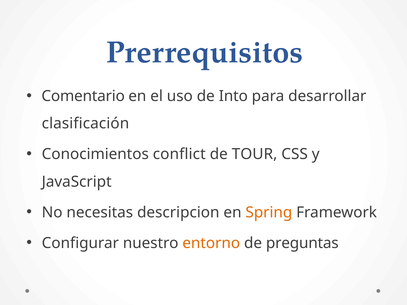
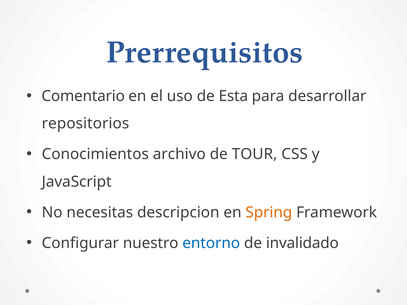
Into: Into -> Esta (233, 96)
clasificación: clasificación -> repositorios (85, 124)
conflict: conflict -> archivo (179, 154)
entorno colour: orange -> blue (211, 243)
preguntas: preguntas -> invalidado (302, 243)
